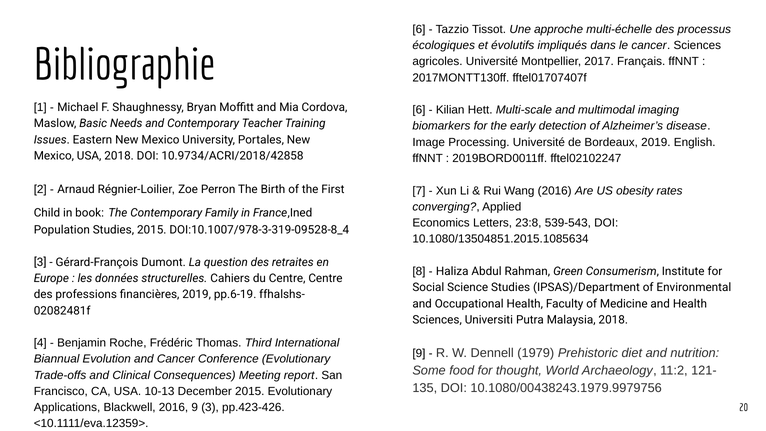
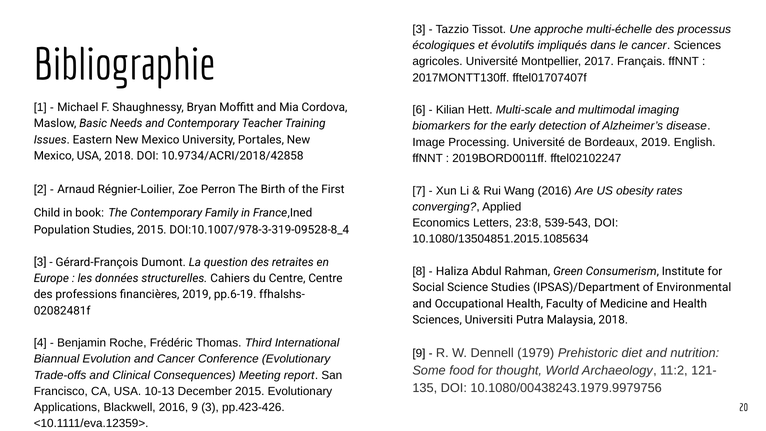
6: 6 -> 3 (419, 29)
